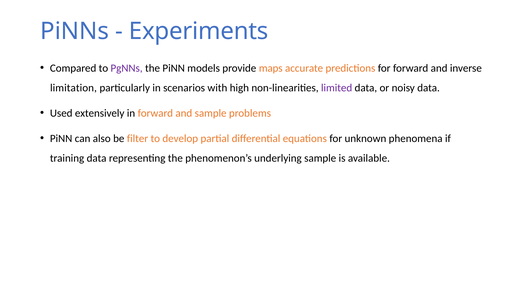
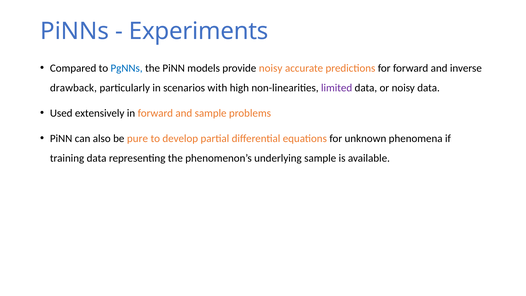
PgNNs colour: purple -> blue (127, 68)
provide maps: maps -> noisy (271, 68)
limitation: limitation -> drawback (73, 88)
filter: filter -> pure (137, 138)
